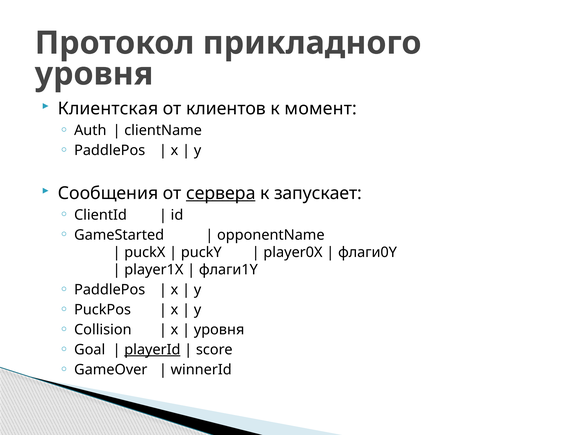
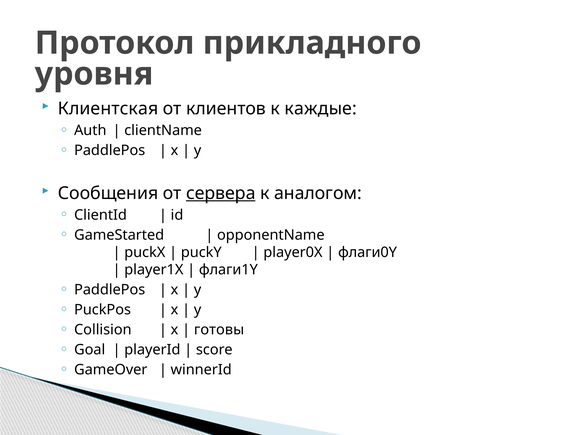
момент: момент -> каждые (321, 109)
запускает: запускает -> аналогом (318, 193)
уровня: уровня -> готовы (219, 330)
playerId underline: present -> none (152, 350)
